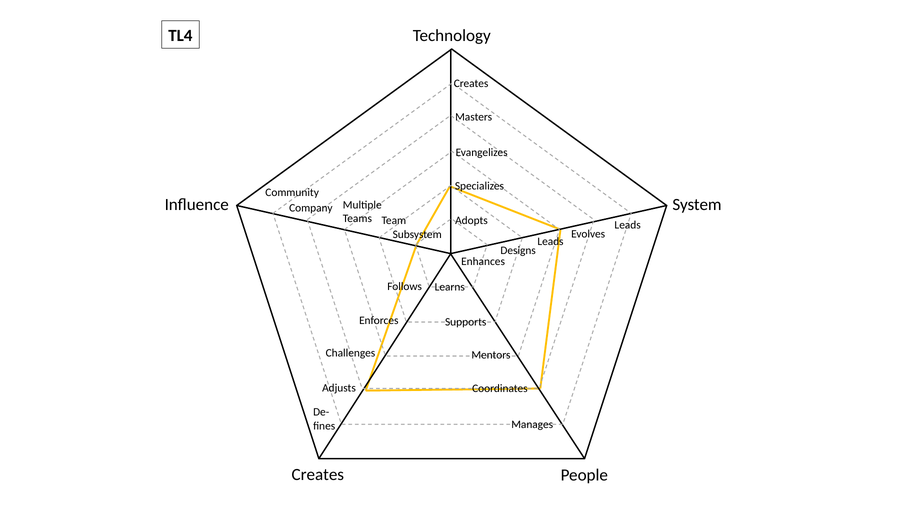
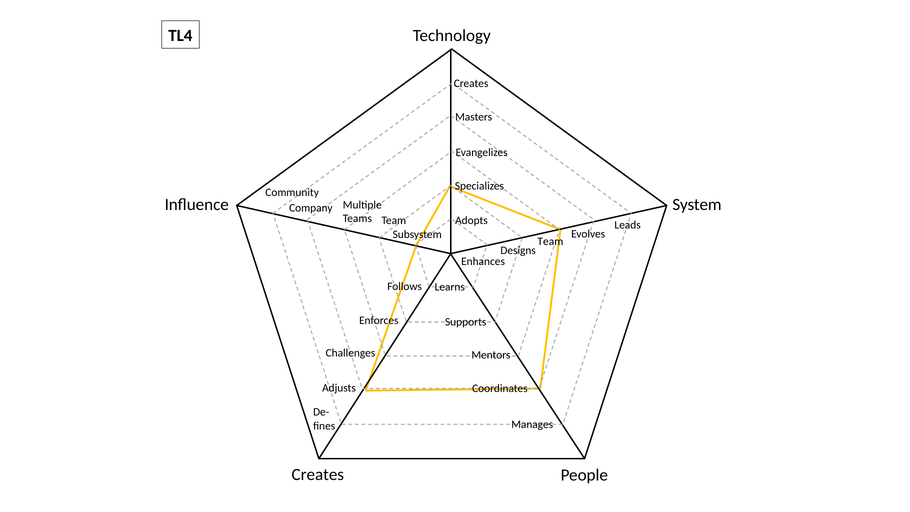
Leads: Leads -> Team (550, 242)
